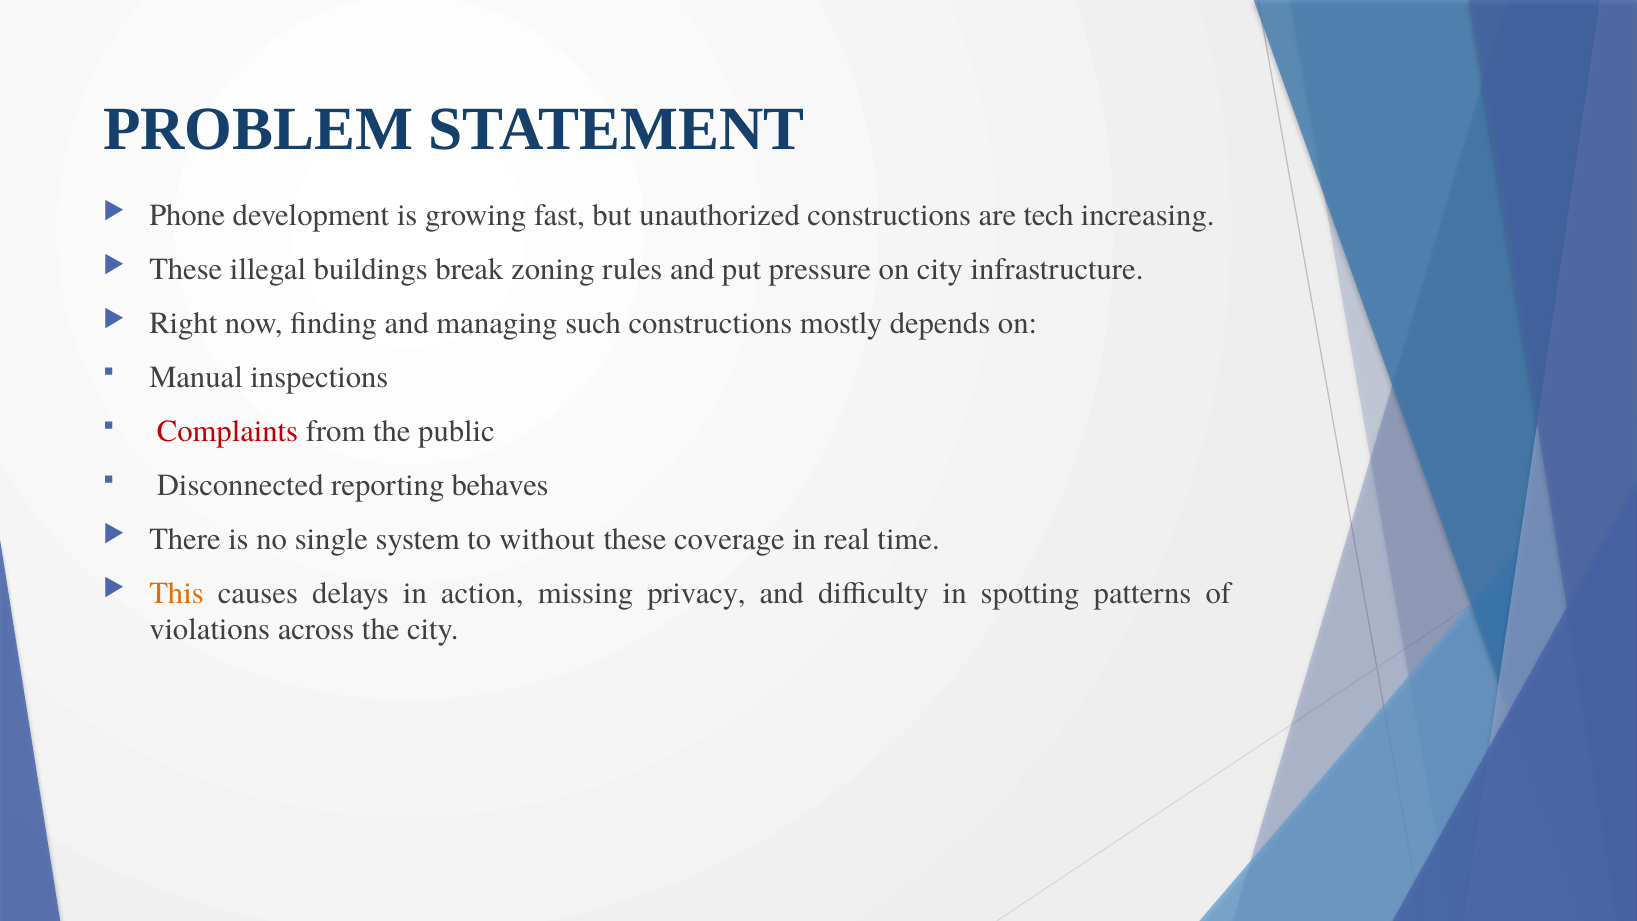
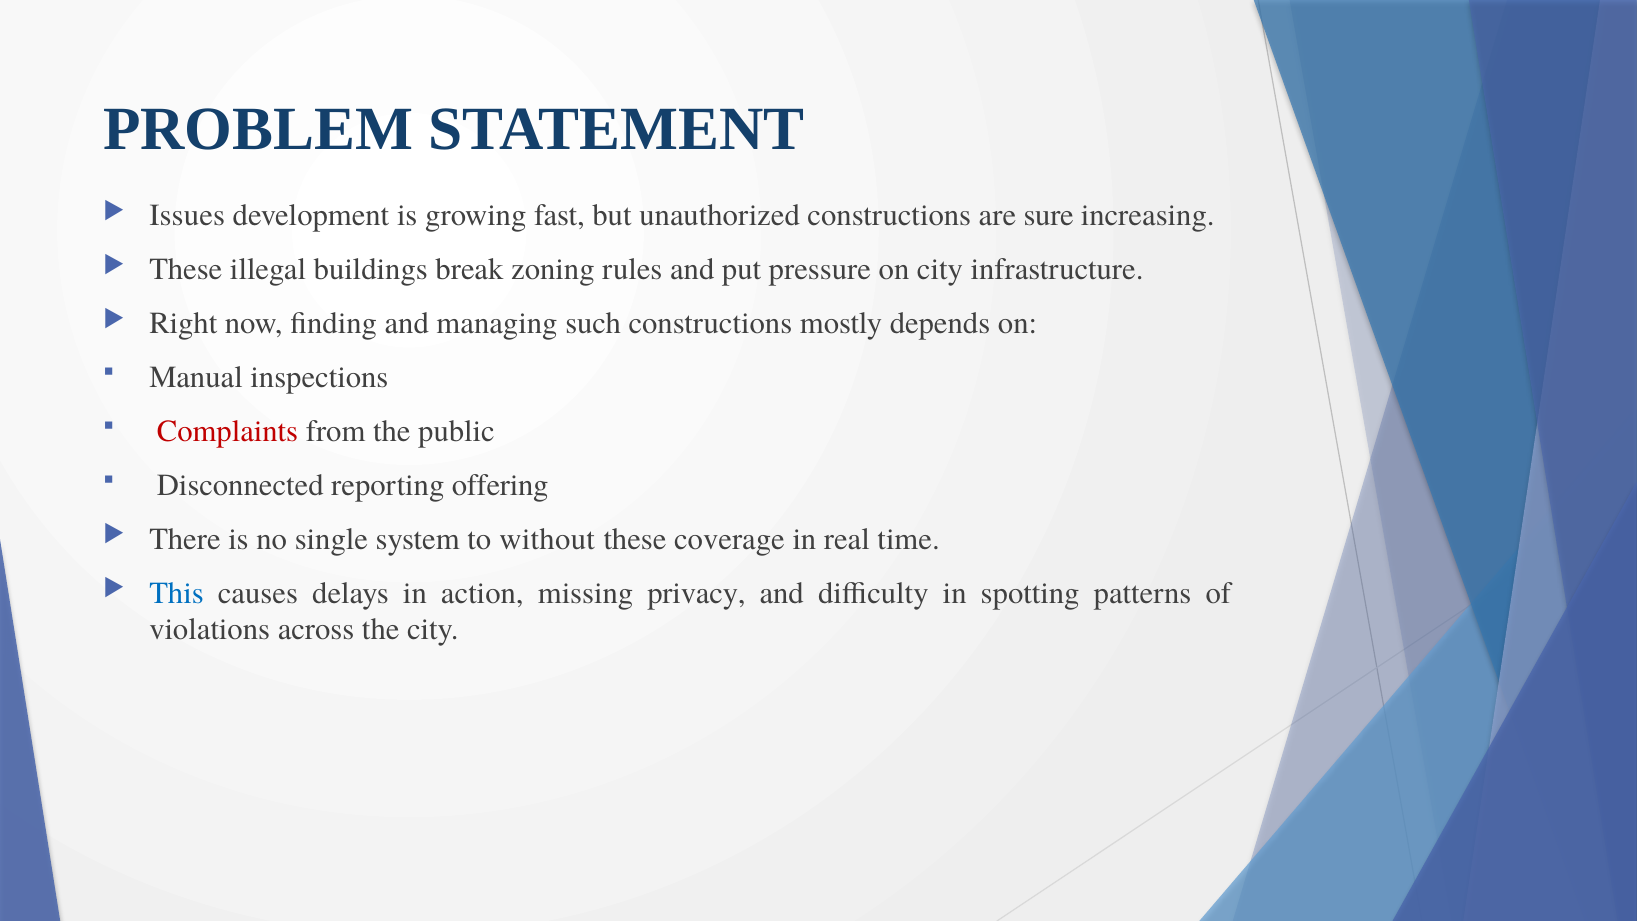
Phone: Phone -> Issues (187, 216)
tech: tech -> sure (1049, 216)
behaves: behaves -> offering (500, 485)
This colour: orange -> blue (177, 593)
